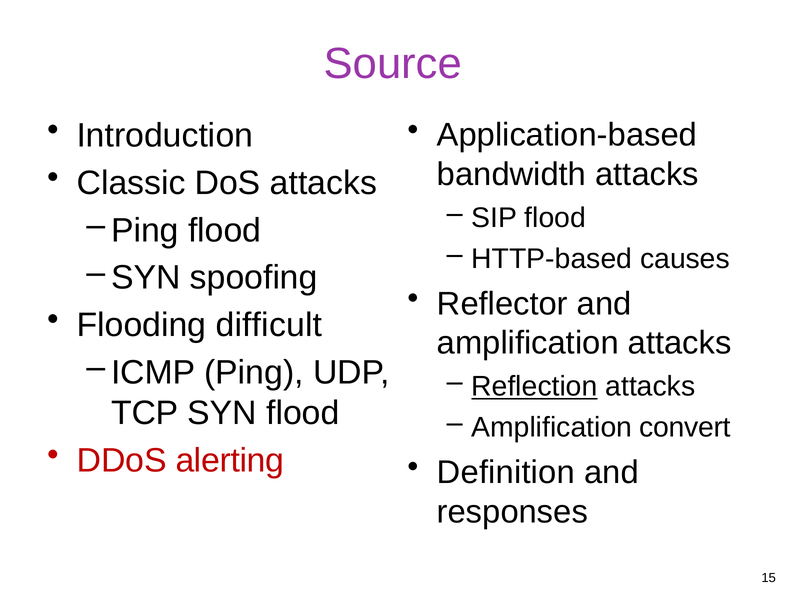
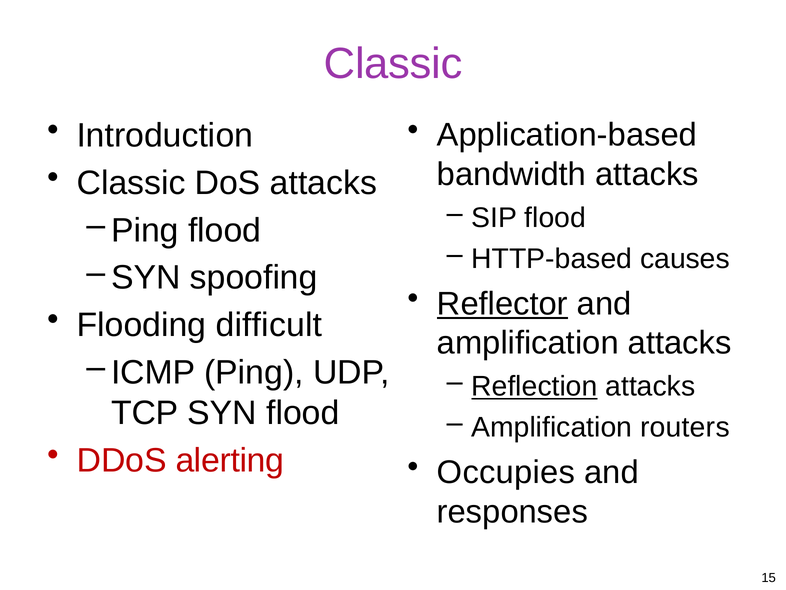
Source: Source -> Classic (393, 64)
Reflector underline: none -> present (502, 303)
convert: convert -> routers (685, 427)
Definition: Definition -> Occupies (506, 472)
